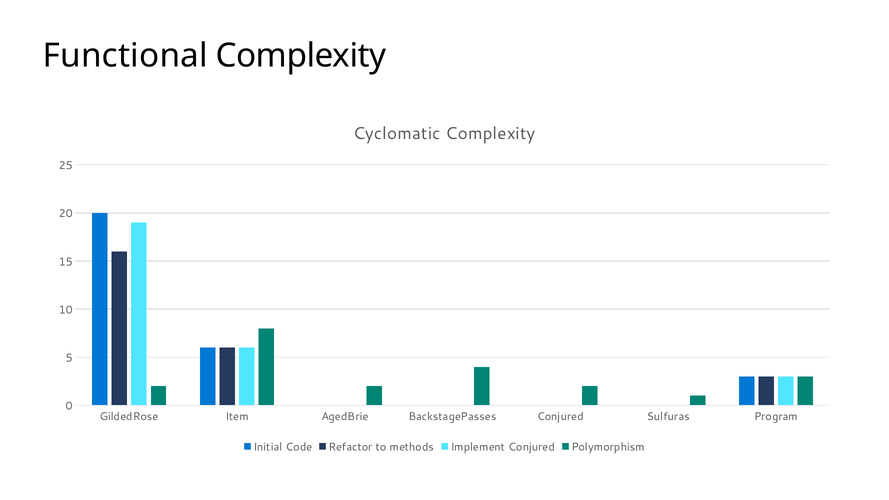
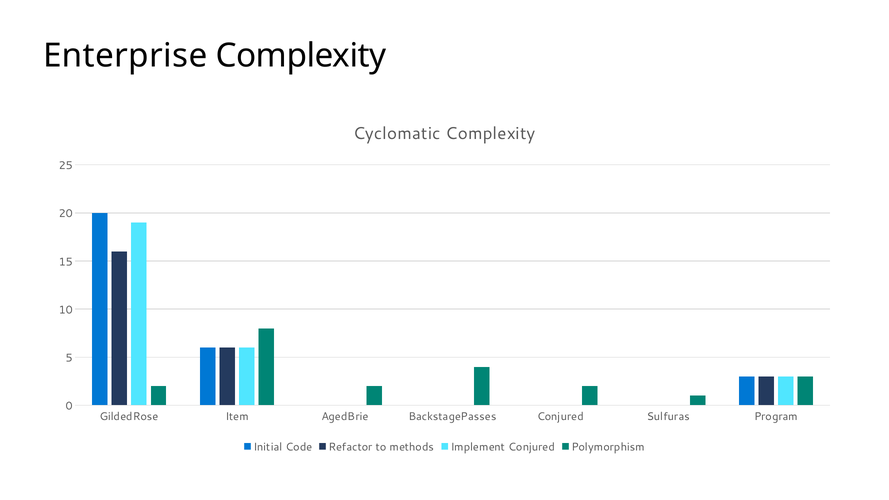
Functional: Functional -> Enterprise (125, 56)
